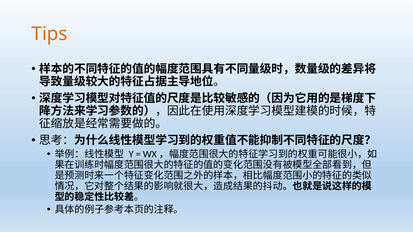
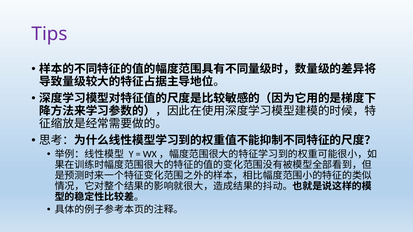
Tips colour: orange -> purple (50, 34)
